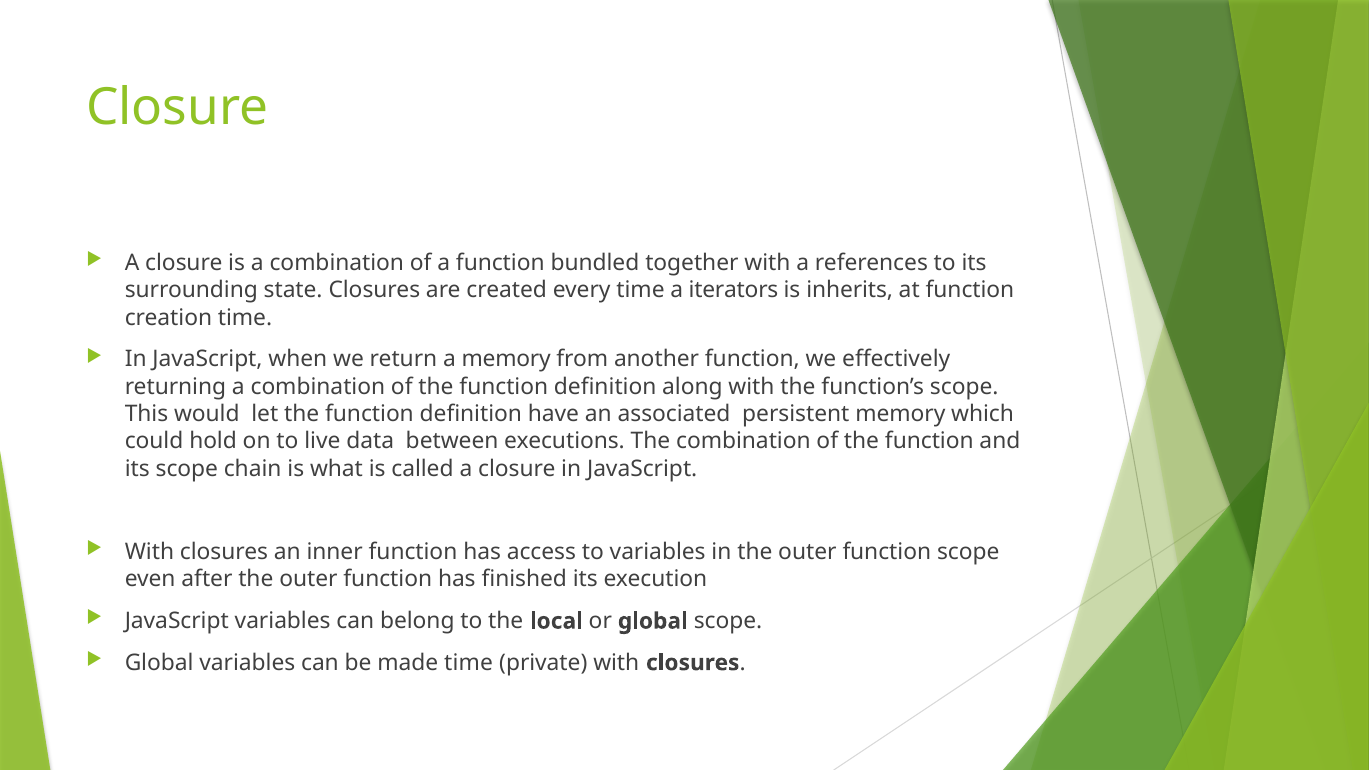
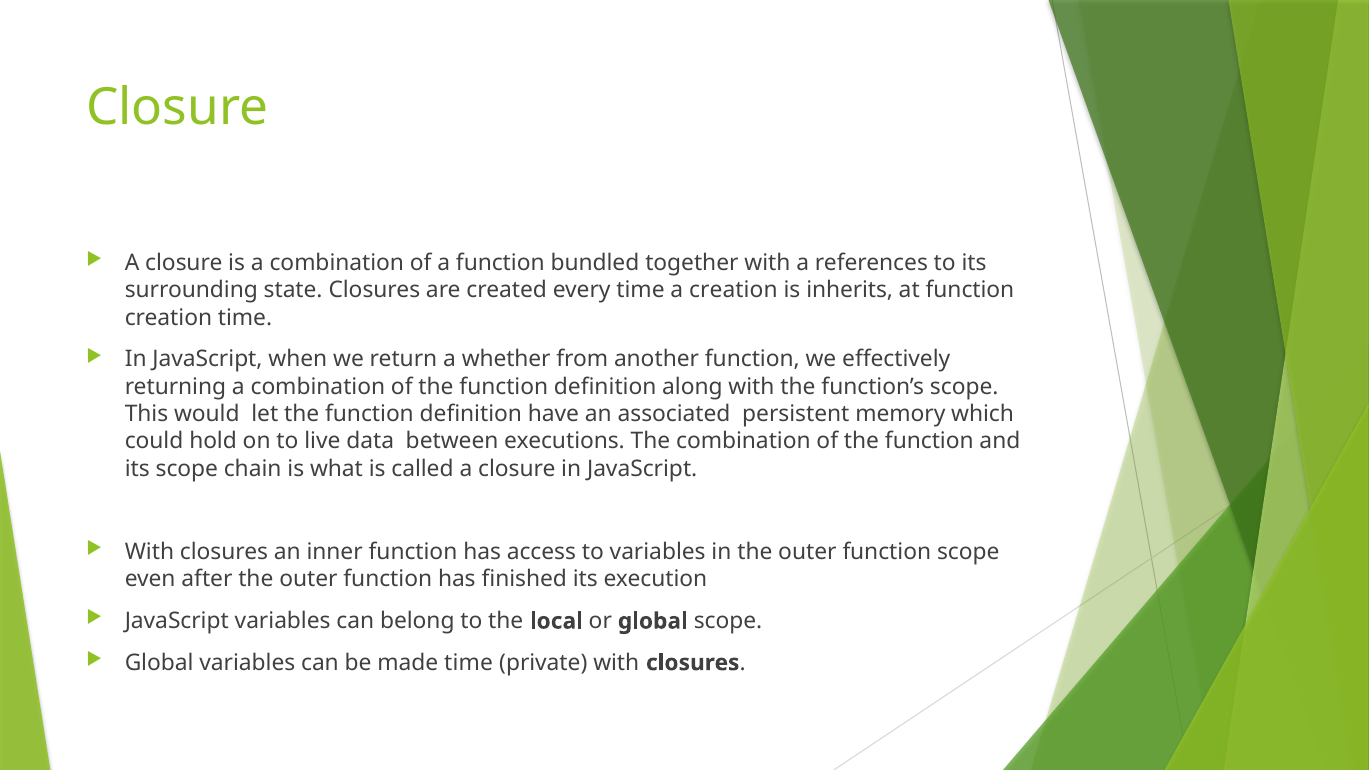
a iterators: iterators -> creation (733, 290)
a memory: memory -> whether (506, 359)
